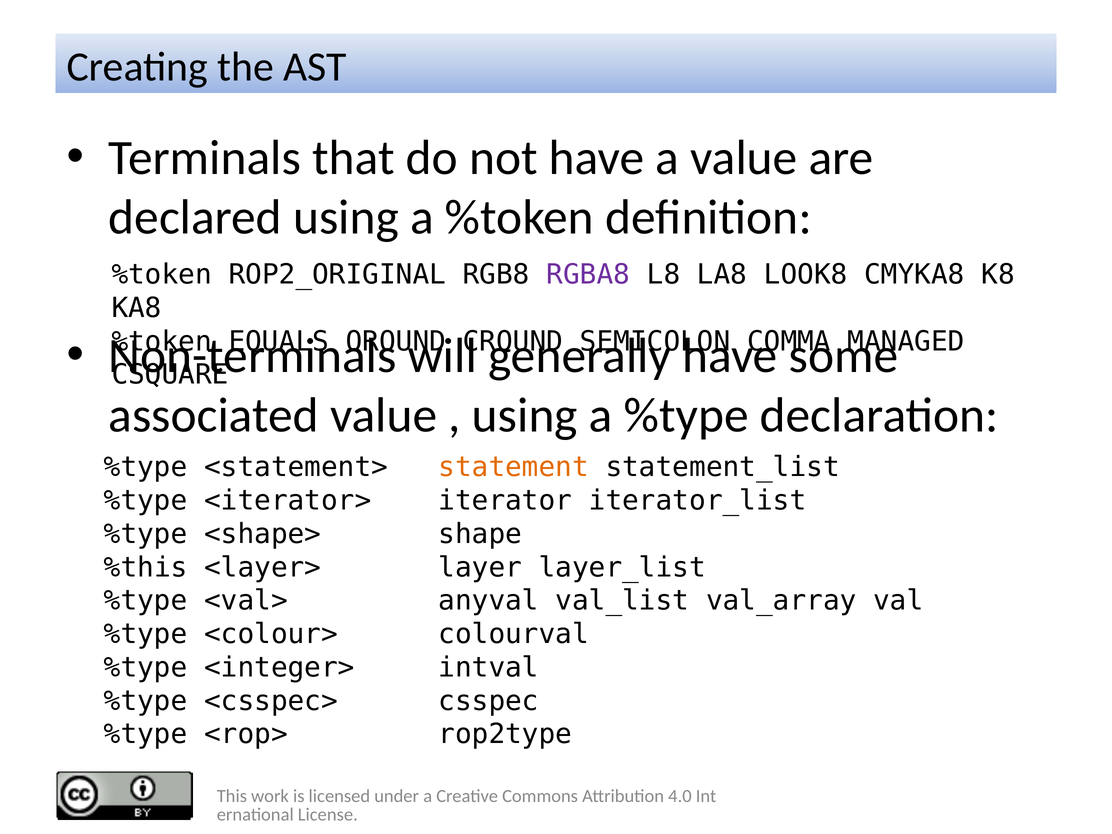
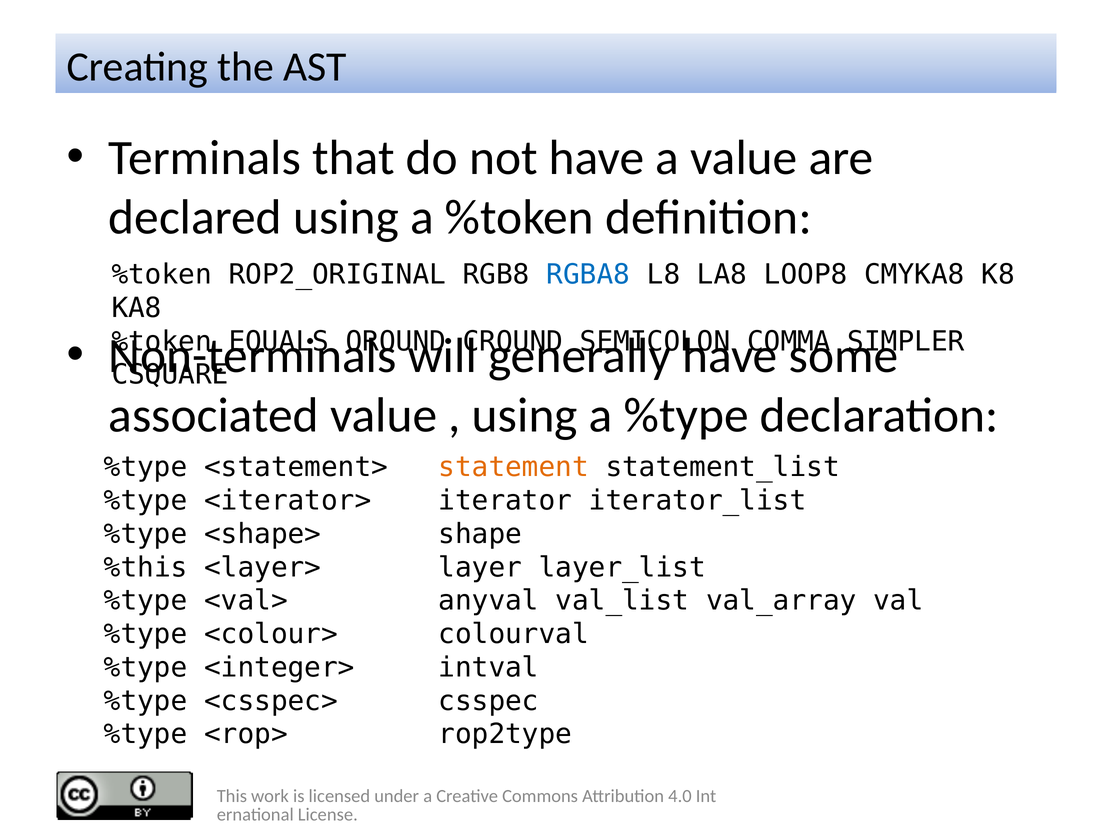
RGBA8 colour: purple -> blue (588, 275)
LOOK8: LOOK8 -> LOOP8 (806, 275)
MANAGED: MANAGED -> SIMPLER (906, 341)
